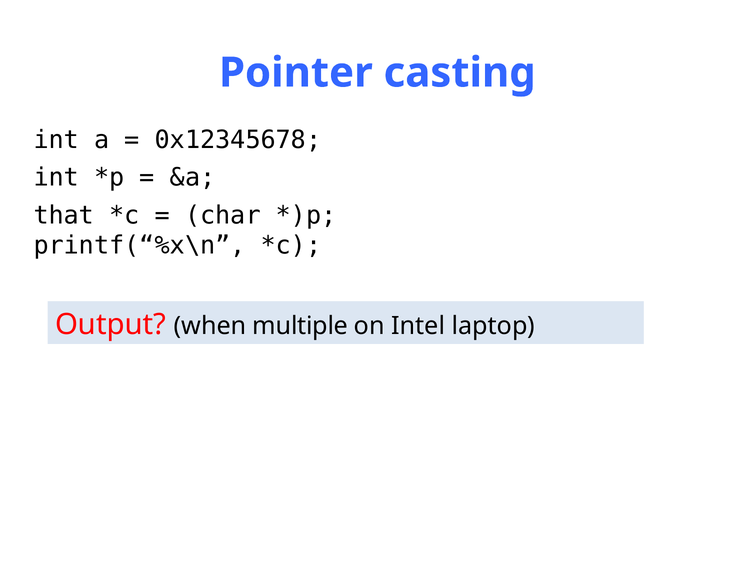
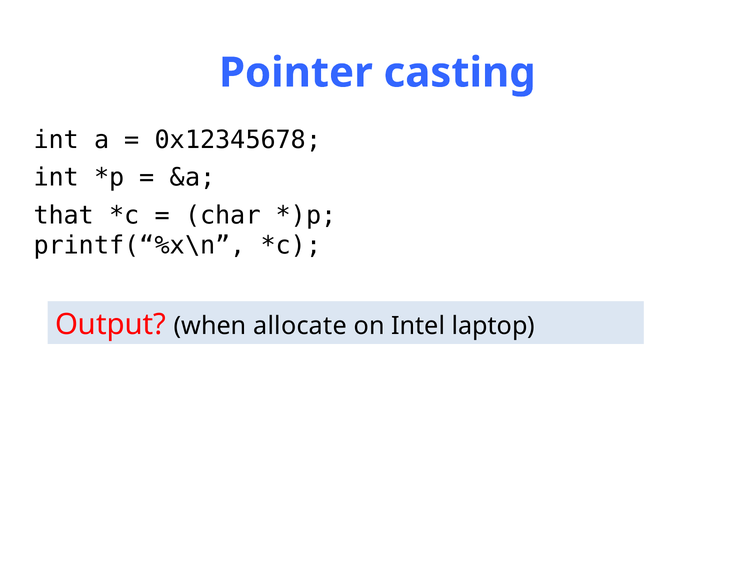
multiple: multiple -> allocate (300, 326)
